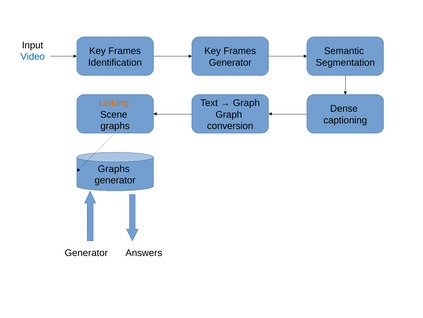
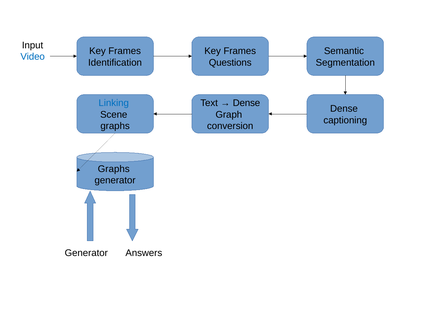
Generator: Generator -> Questions (230, 62)
Linking colour: orange -> blue (114, 103)
Graph: Graph -> Dense (246, 103)
